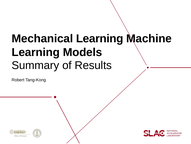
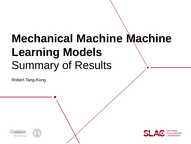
Mechanical Learning: Learning -> Machine (100, 38)
